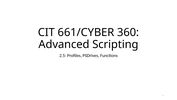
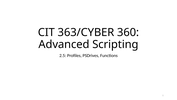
661/CYBER: 661/CYBER -> 363/CYBER (86, 32)
